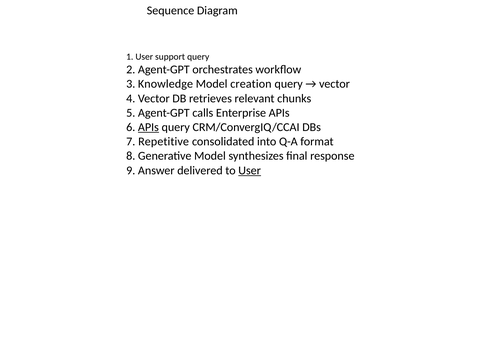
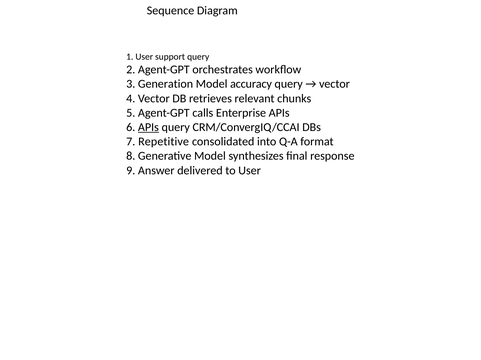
Knowledge: Knowledge -> Generation (166, 84)
creation: creation -> accuracy (251, 84)
User underline: present -> none (250, 171)
